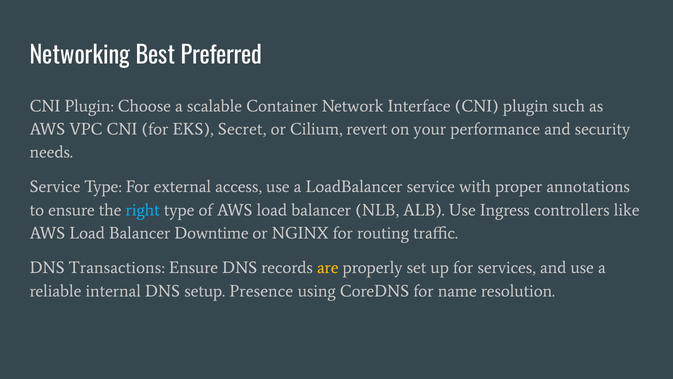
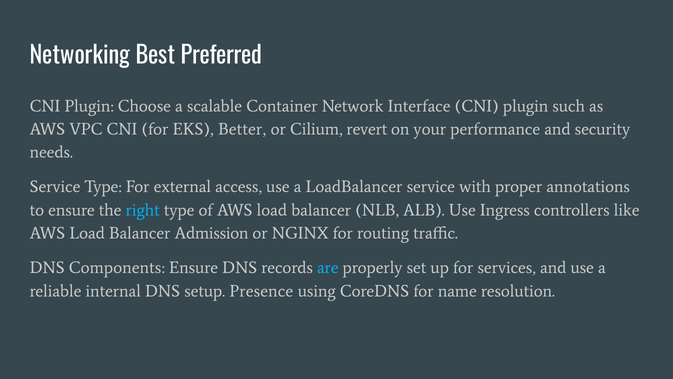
Secret: Secret -> Better (242, 129)
Downtime: Downtime -> Admission (212, 233)
Transactions: Transactions -> Components (117, 268)
are colour: yellow -> light blue (328, 268)
